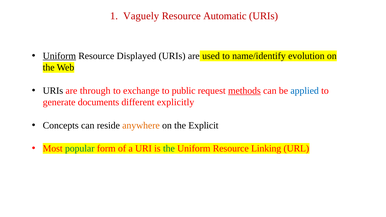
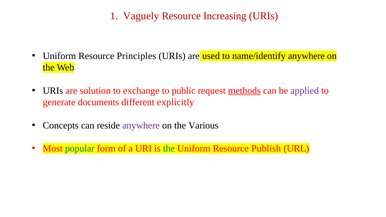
Automatic: Automatic -> Increasing (225, 16)
Uniform underline: present -> none (59, 56)
Displayed: Displayed -> Principles (136, 56)
name/identify evolution: evolution -> anywhere (306, 56)
through: through -> solution (95, 91)
applied colour: blue -> purple (305, 91)
anywhere colour: orange -> purple (141, 125)
Explicit: Explicit -> Various (203, 125)
Linking: Linking -> Publish (266, 149)
